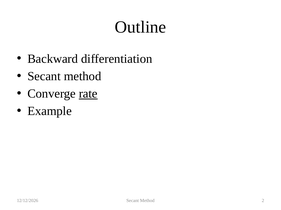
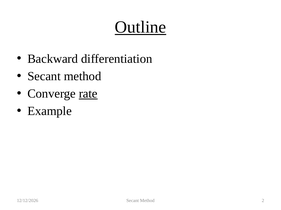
Outline underline: none -> present (140, 27)
